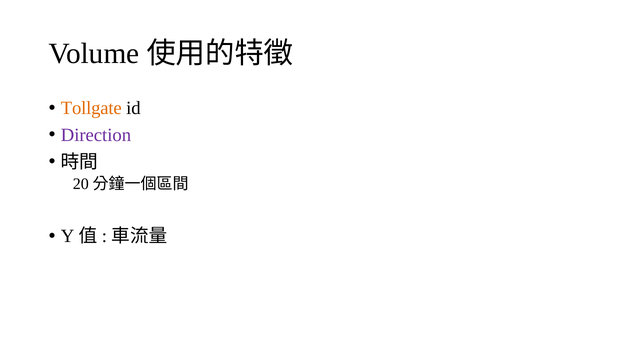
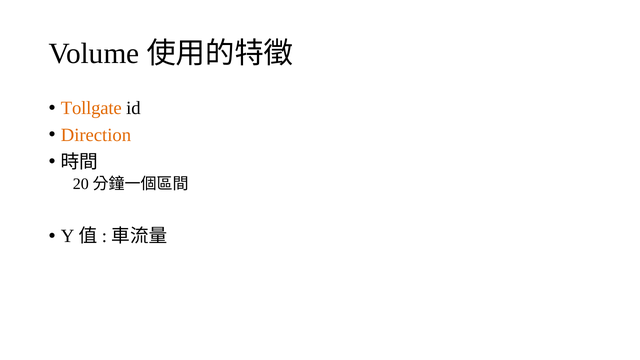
Direction colour: purple -> orange (96, 135)
